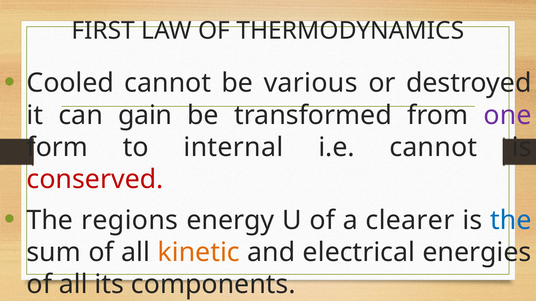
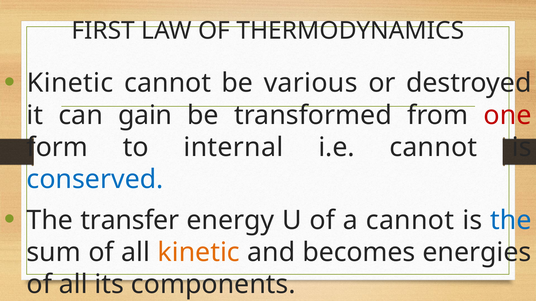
Cooled: Cooled -> Kinetic (70, 83)
one colour: purple -> red (508, 115)
conserved colour: red -> blue (95, 180)
regions: regions -> transfer (130, 221)
a clearer: clearer -> cannot (410, 221)
electrical: electrical -> becomes (359, 253)
